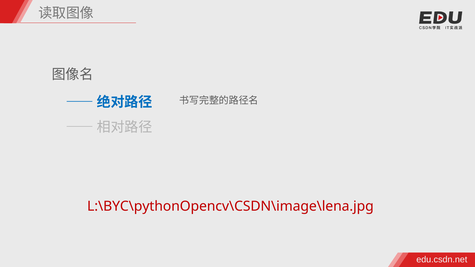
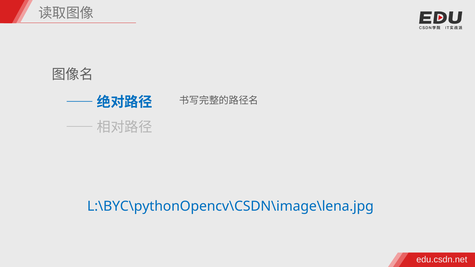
L:\BYC\pythonOpencv\CSDN\image\lena.jpg colour: red -> blue (230, 206)
